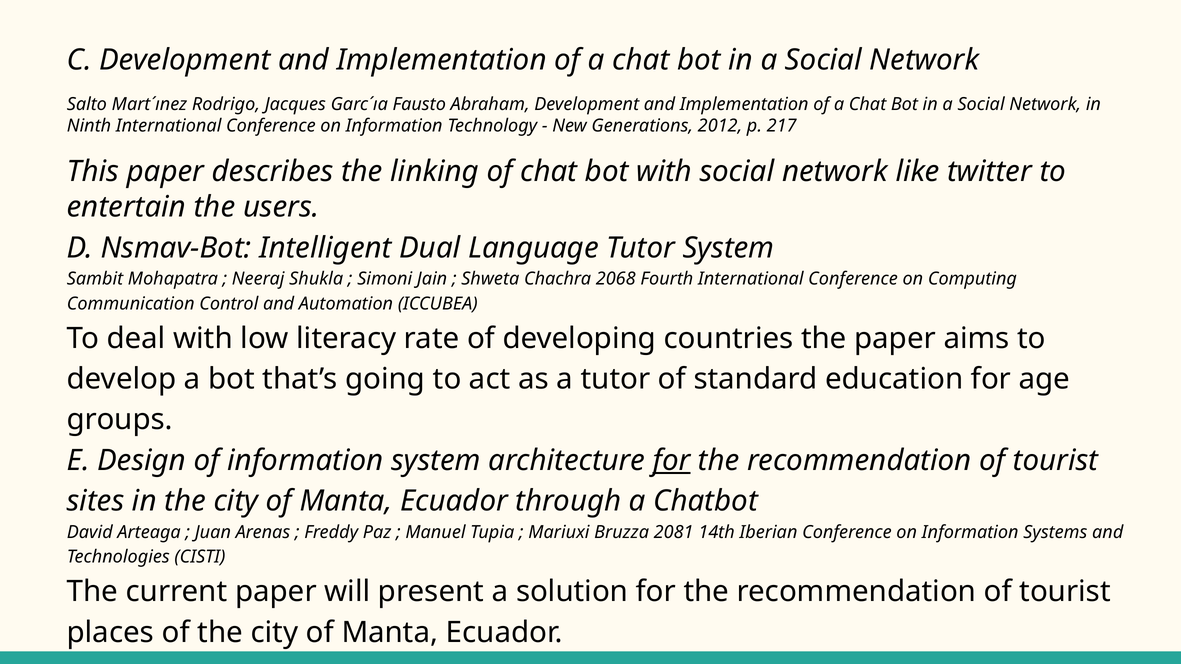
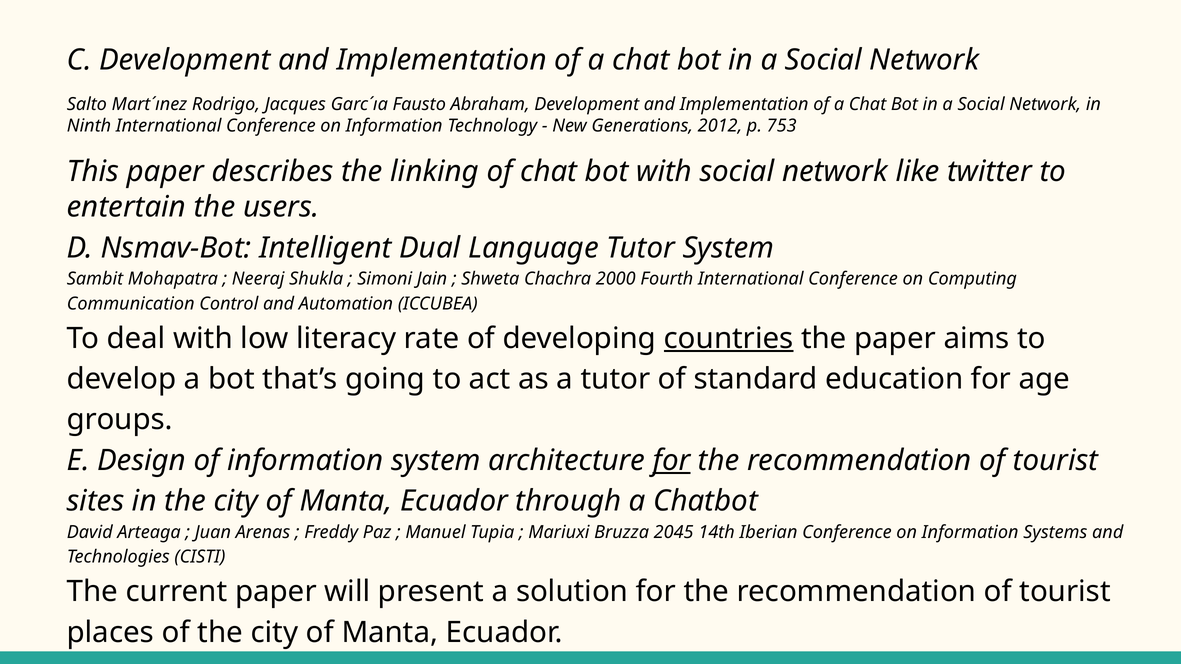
217: 217 -> 753 (782, 126)
2068: 2068 -> 2000 (616, 279)
countries underline: none -> present (729, 338)
2081: 2081 -> 2045 (674, 532)
